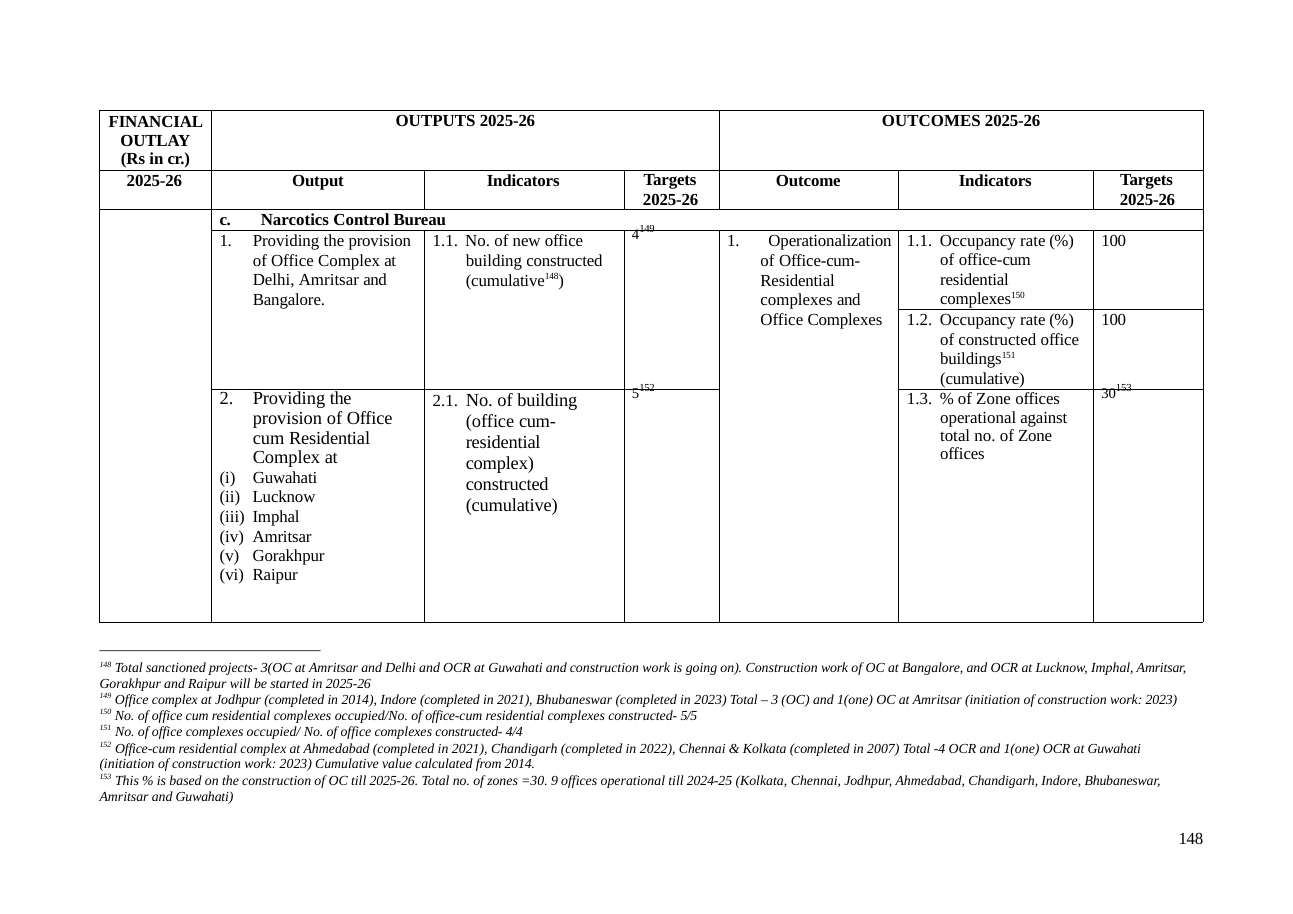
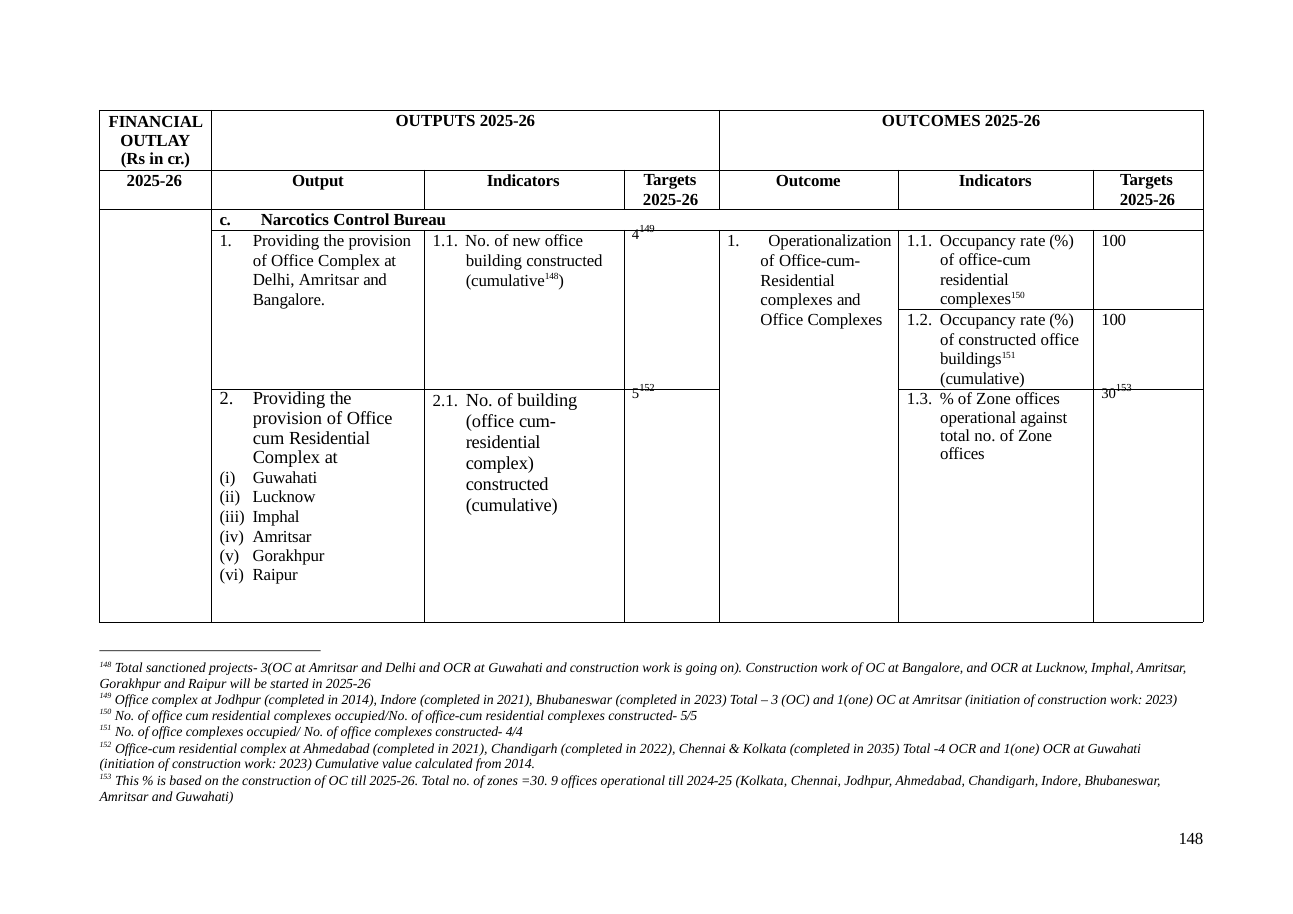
2007: 2007 -> 2035 (883, 748)
